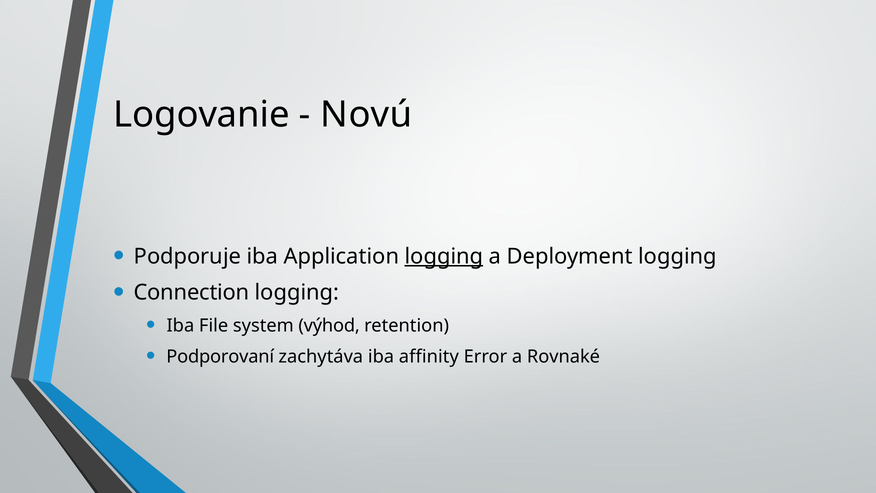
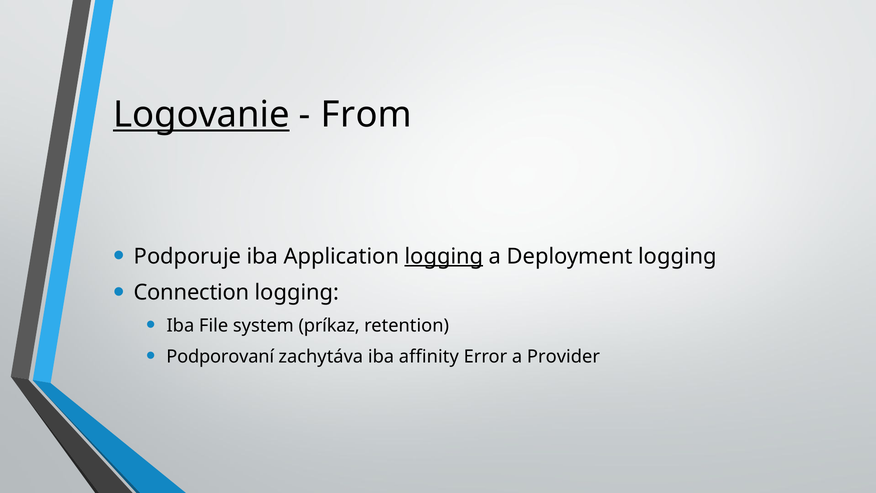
Logovanie underline: none -> present (201, 115)
Novú: Novú -> From (366, 115)
výhod: výhod -> príkaz (329, 325)
Rovnaké: Rovnaké -> Provider (563, 356)
